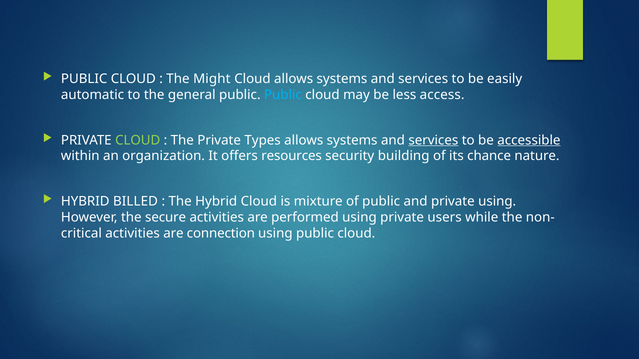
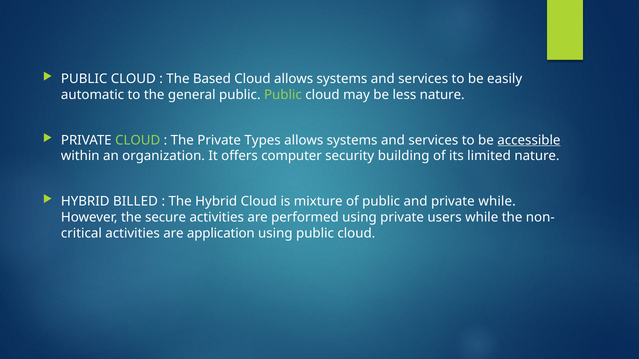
Might: Might -> Based (212, 79)
Public colour: light blue -> light green (283, 95)
less access: access -> nature (442, 95)
services underline: present -> none (433, 140)
resources: resources -> computer (292, 156)
chance: chance -> limited (489, 156)
private using: using -> while (497, 202)
connection: connection -> application (221, 234)
